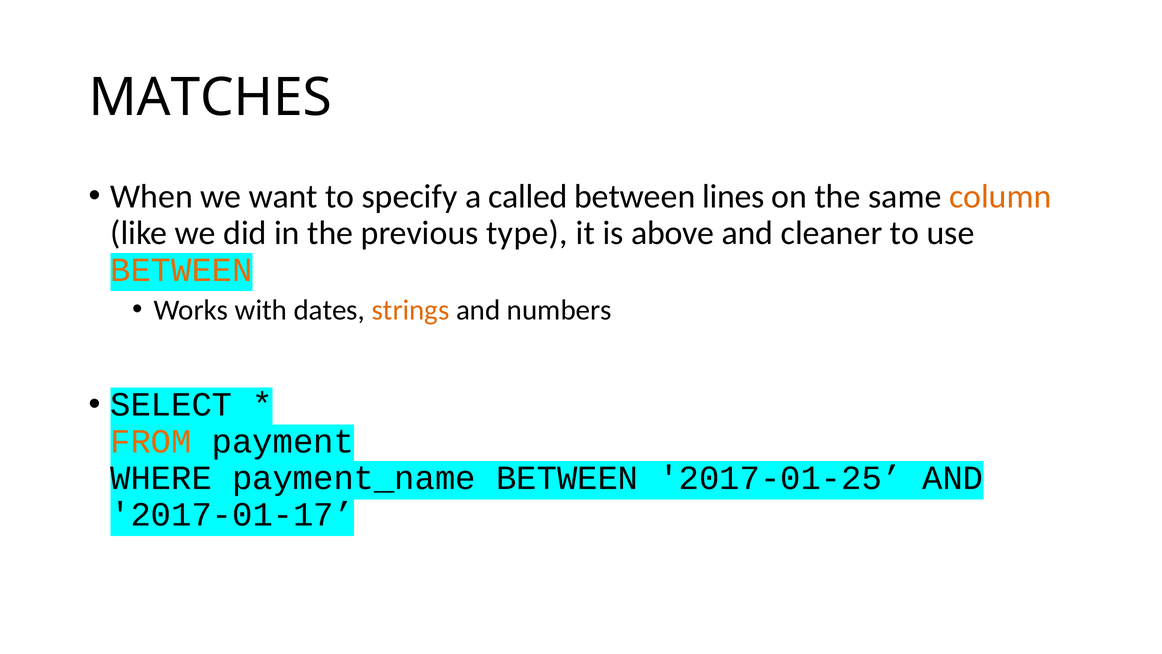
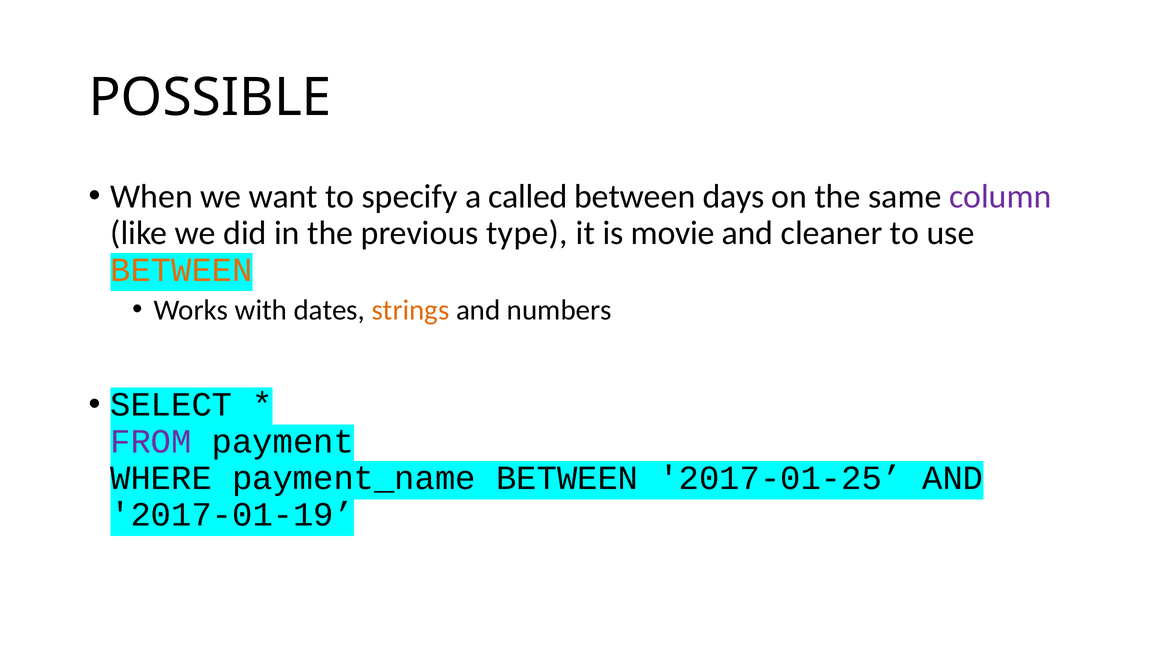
MATCHES: MATCHES -> POSSIBLE (210, 98)
lines: lines -> days (733, 196)
column colour: orange -> purple (1000, 196)
above: above -> movie (673, 233)
FROM colour: orange -> purple (151, 441)
2017-01-17: 2017-01-17 -> 2017-01-19 (232, 514)
